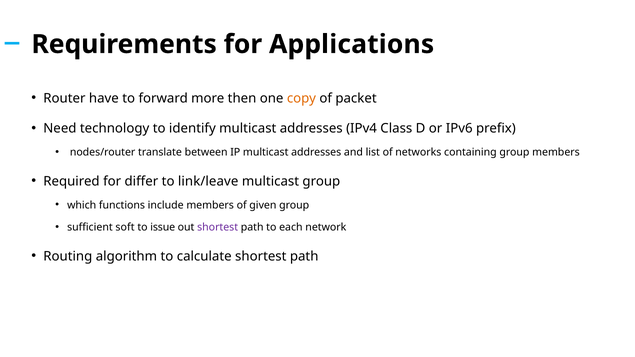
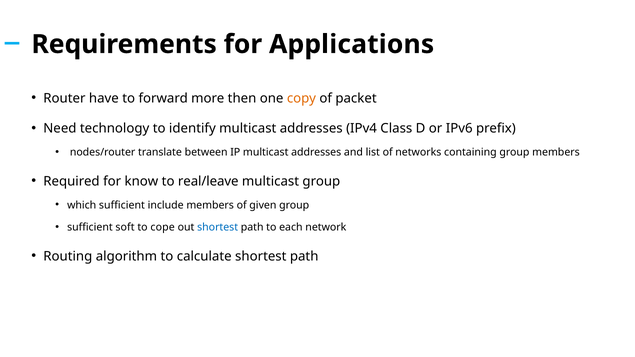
differ: differ -> know (141, 181)
link/leave: link/leave -> real/leave (208, 181)
which functions: functions -> sufficient (122, 205)
issue: issue -> cope (163, 227)
shortest colour: purple -> blue (218, 227)
